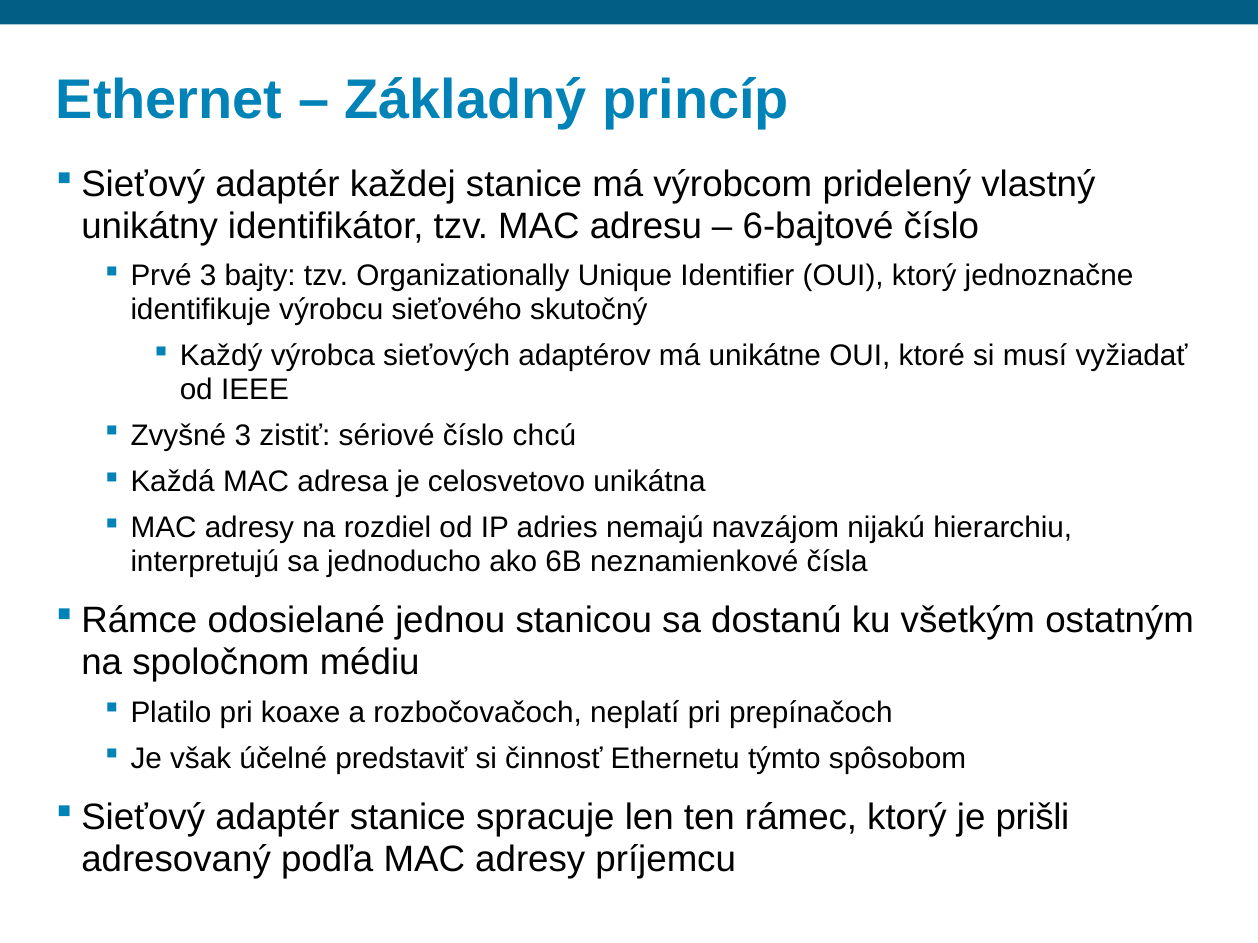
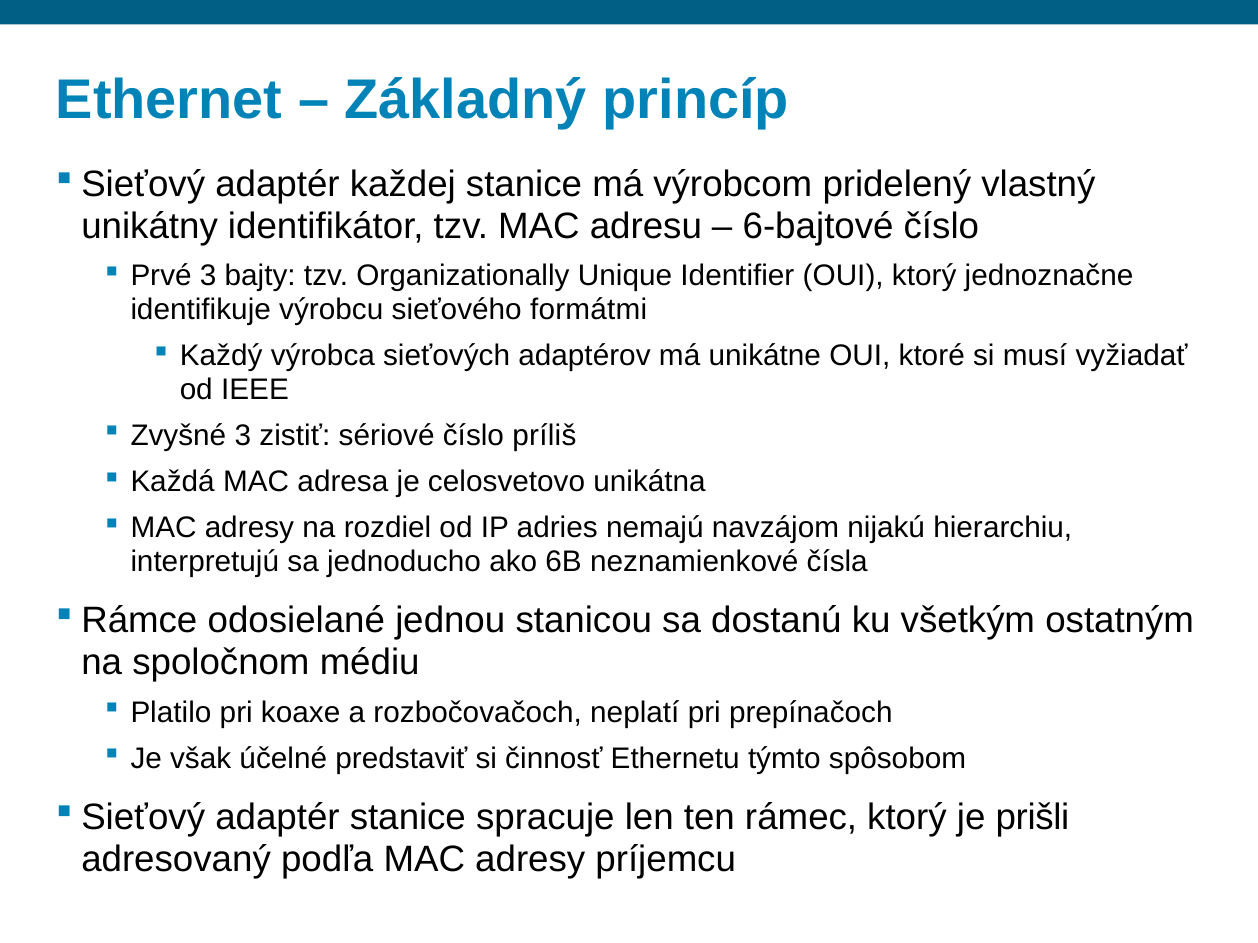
skutočný: skutočný -> formátmi (589, 310)
chcú: chcú -> príliš (544, 436)
